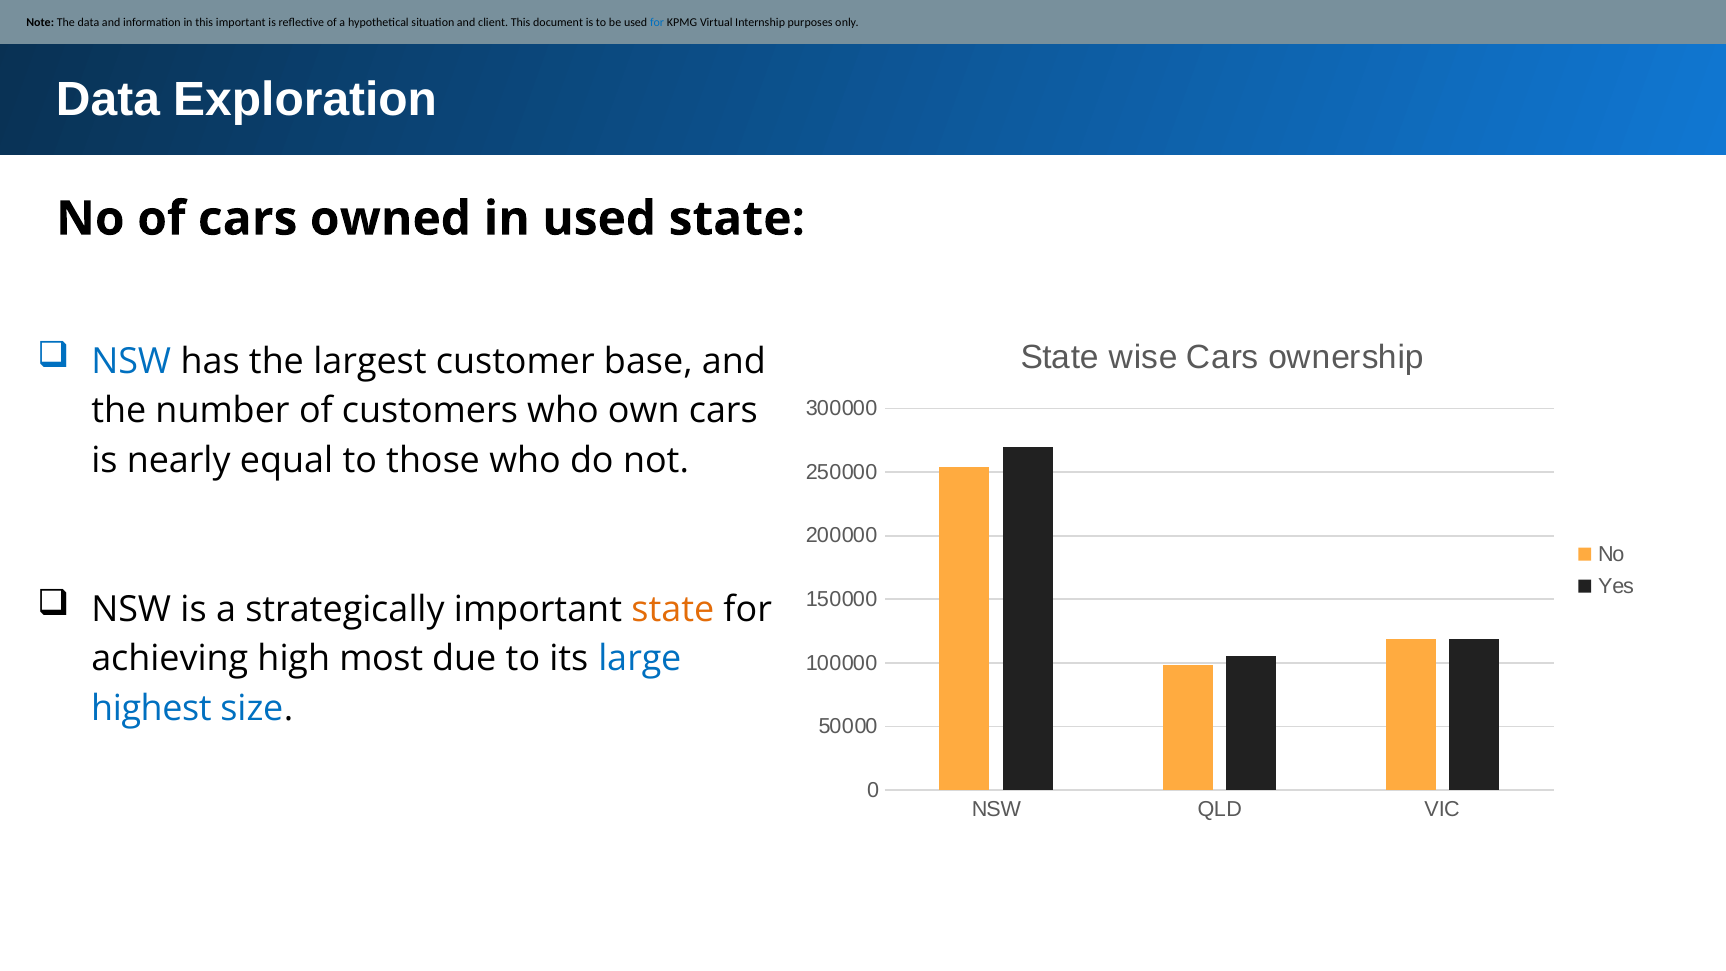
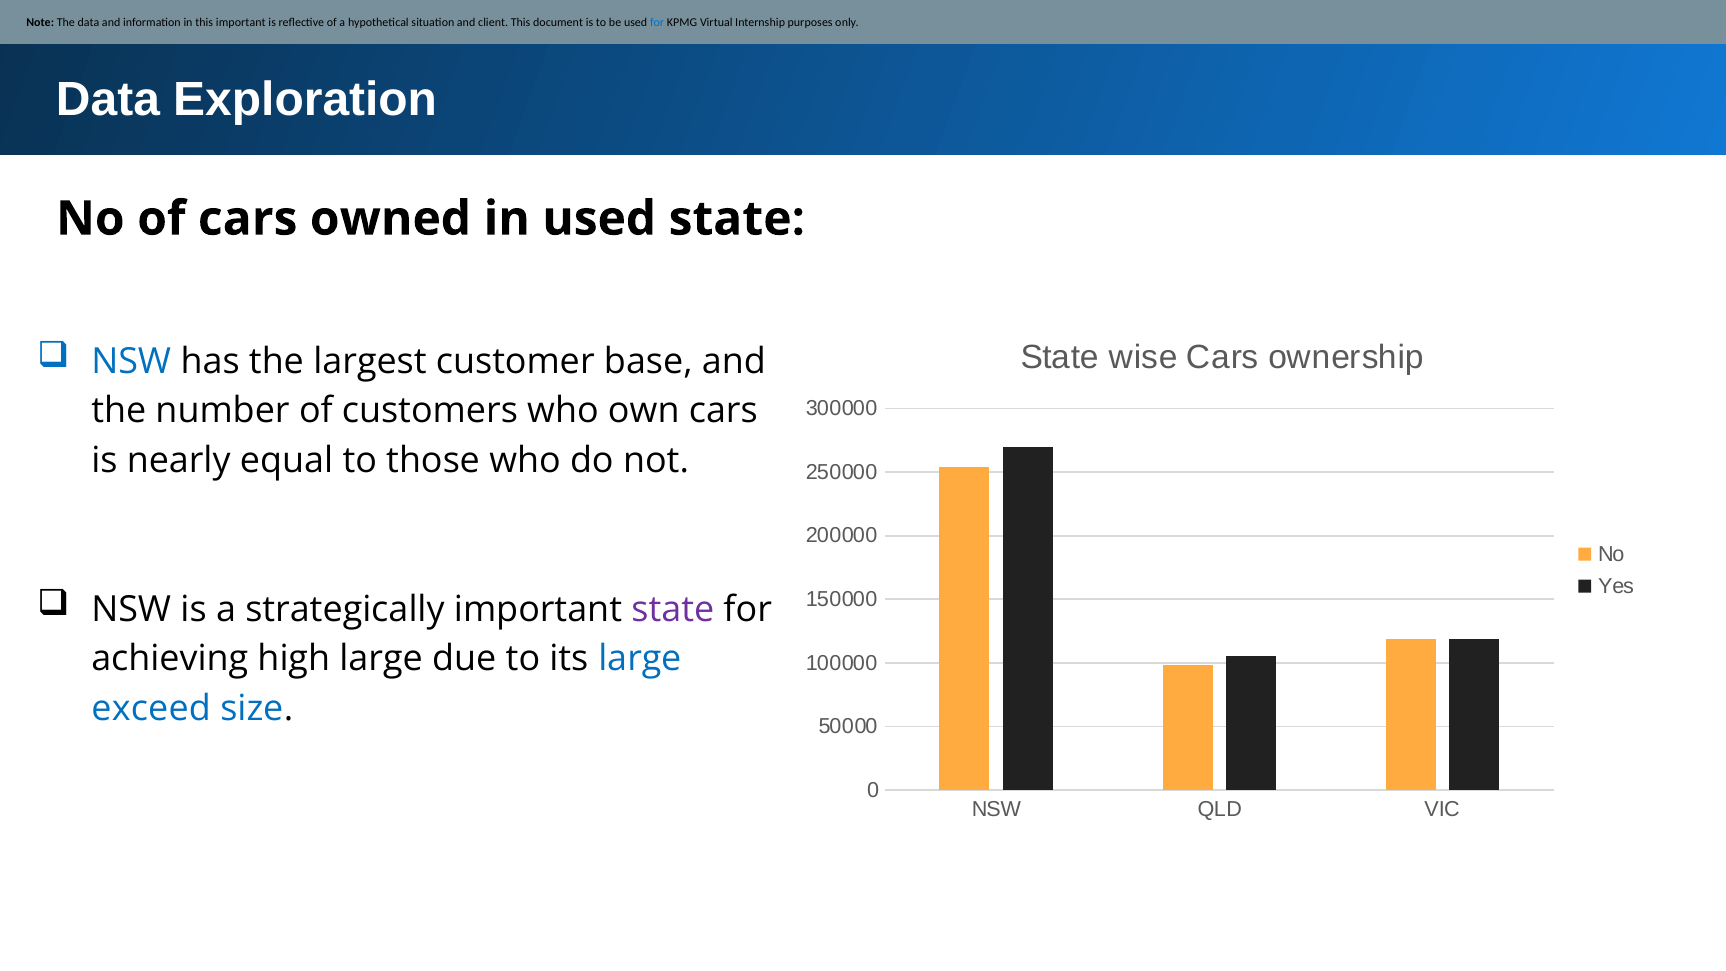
state colour: orange -> purple (673, 609)
high most: most -> large (381, 659)
highest: highest -> exceed (151, 709)
